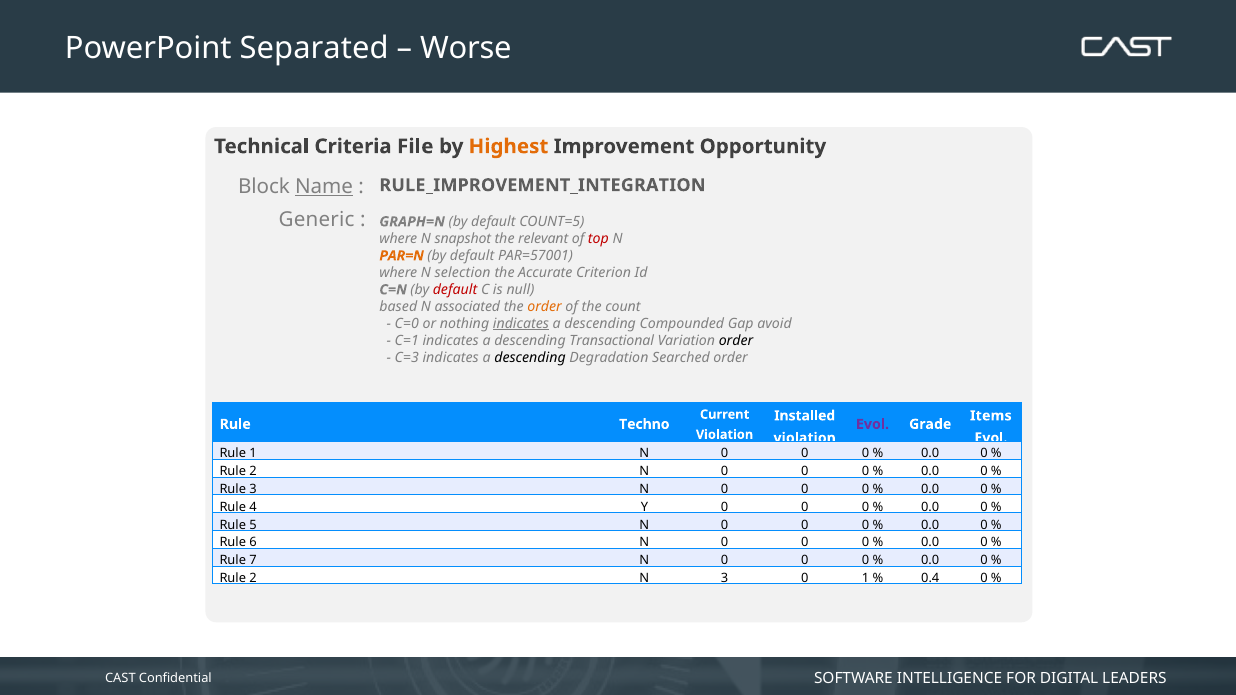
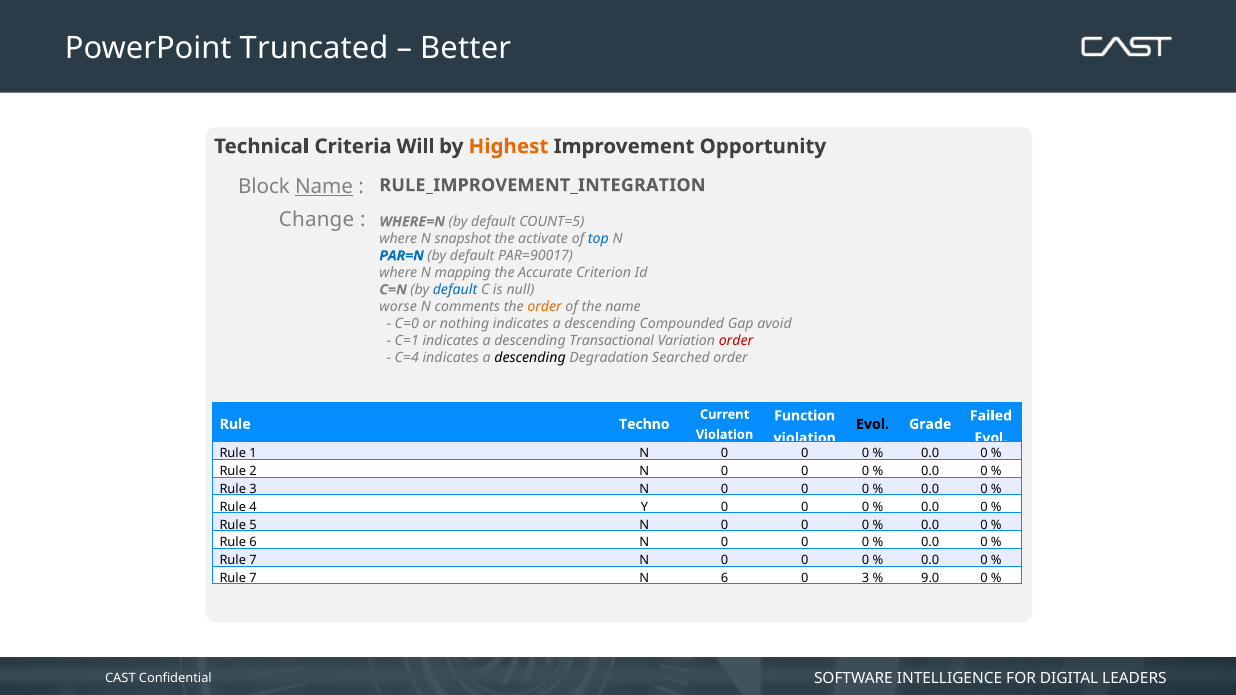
Separated: Separated -> Truncated (314, 48)
Worse: Worse -> Better (466, 48)
File: File -> Will (415, 146)
Generic: Generic -> Change (317, 219)
GRAPH=N: GRAPH=N -> WHERE=N (412, 222)
relevant: relevant -> activate (543, 239)
top colour: red -> blue (598, 239)
PAR=N colour: orange -> blue (402, 256)
PAR=57001: PAR=57001 -> PAR=90017 (535, 256)
selection: selection -> mapping (463, 273)
default colour: red -> blue (455, 290)
based: based -> worse (398, 307)
associated: associated -> comments (467, 307)
the count: count -> name (623, 307)
indicates underline: present -> none (521, 324)
order colour: black -> red (736, 341)
C=3: C=3 -> C=4 (407, 358)
Installed: Installed -> Function (805, 416)
Items: Items -> Failed (991, 416)
Evol colour: purple -> black (872, 424)
2: 2 -> 7 (253, 578)
N 3: 3 -> 6 (725, 578)
0 1: 1 -> 3 (866, 578)
0.4: 0.4 -> 9.0 (930, 578)
